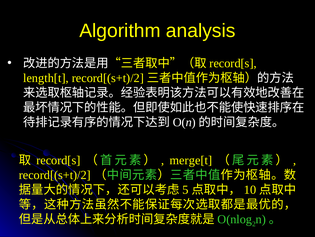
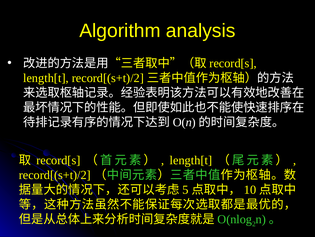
merge[t: merge[t -> length[t (191, 160)
